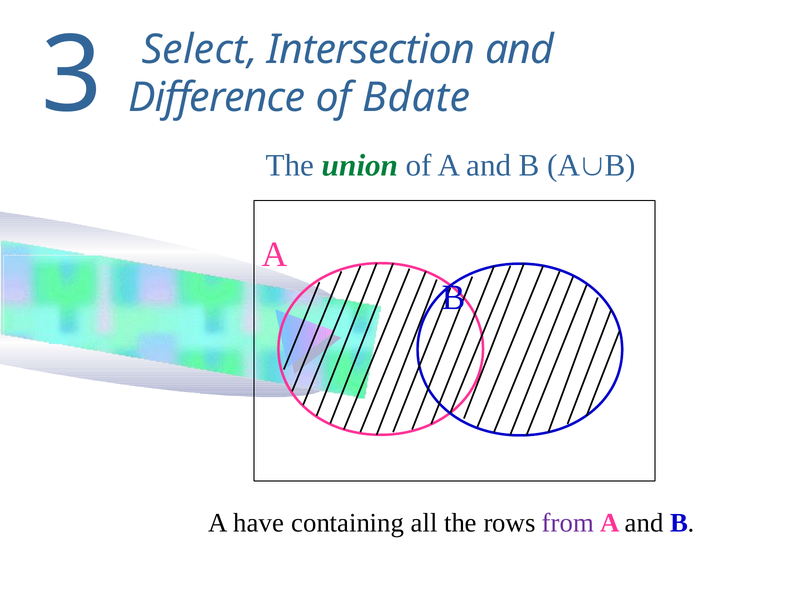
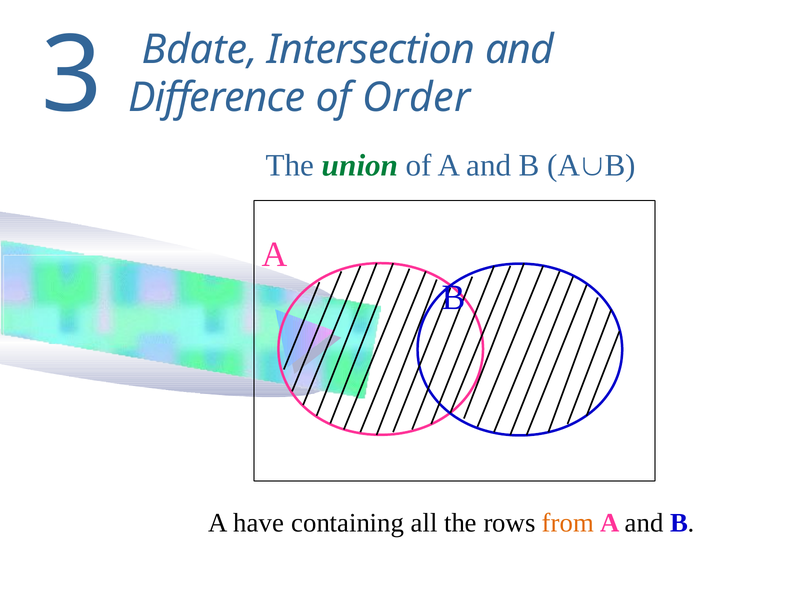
Select: Select -> Bdate (200, 49)
Bdate: Bdate -> Order (416, 98)
from colour: purple -> orange (568, 523)
